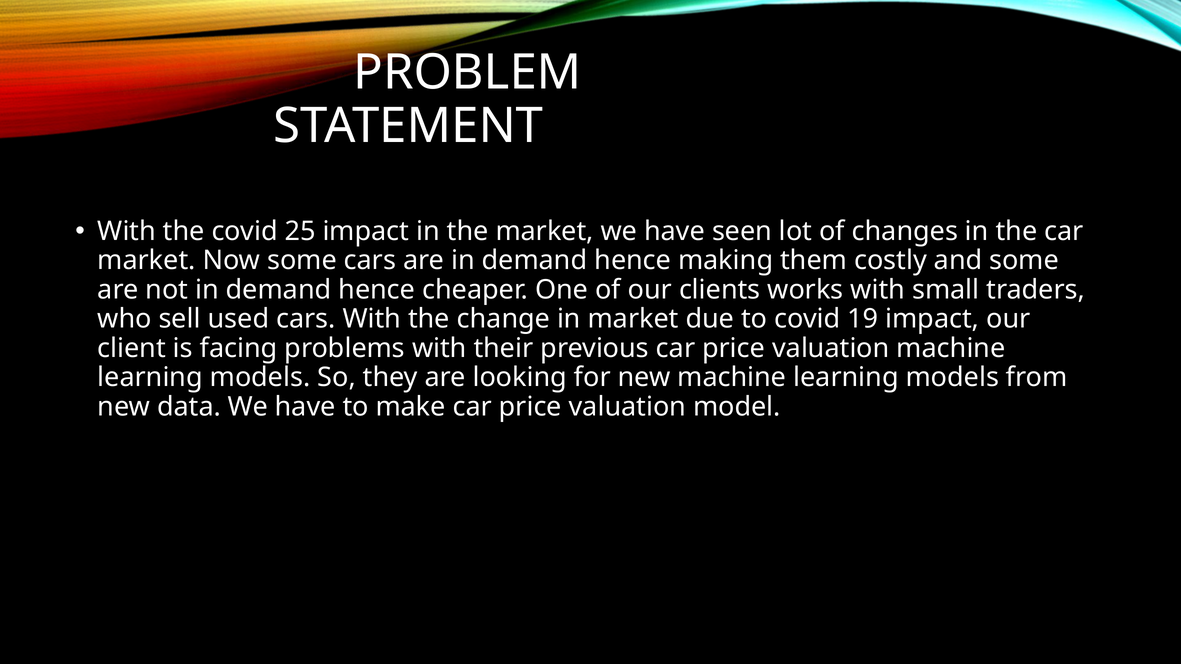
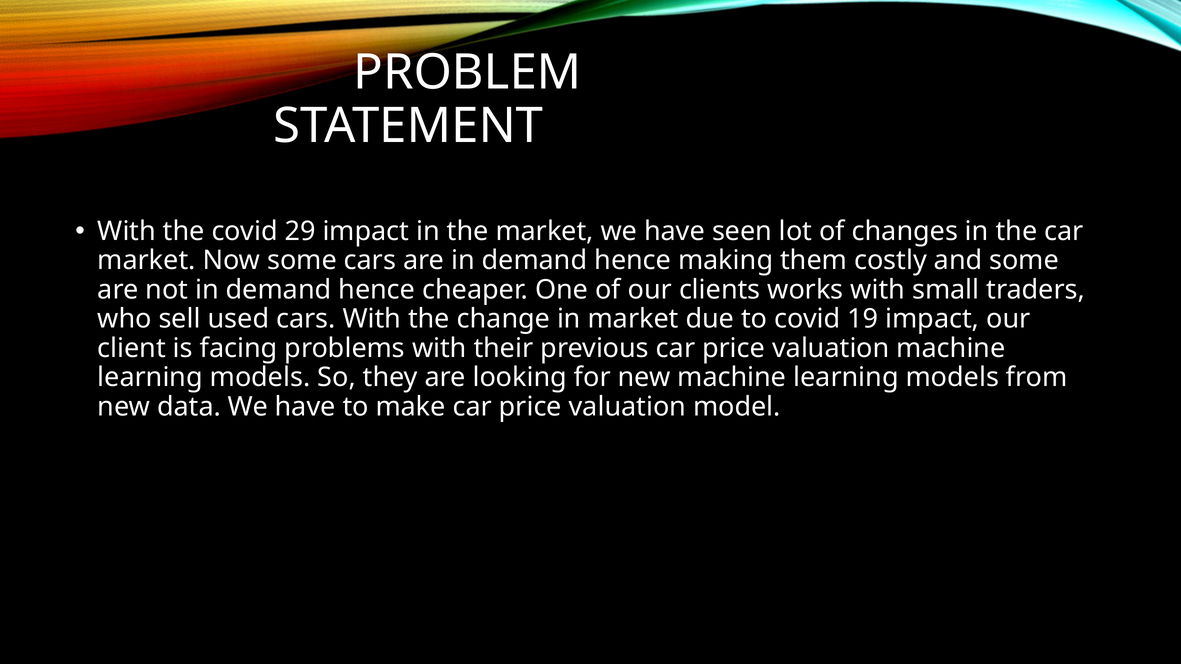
25: 25 -> 29 (300, 231)
